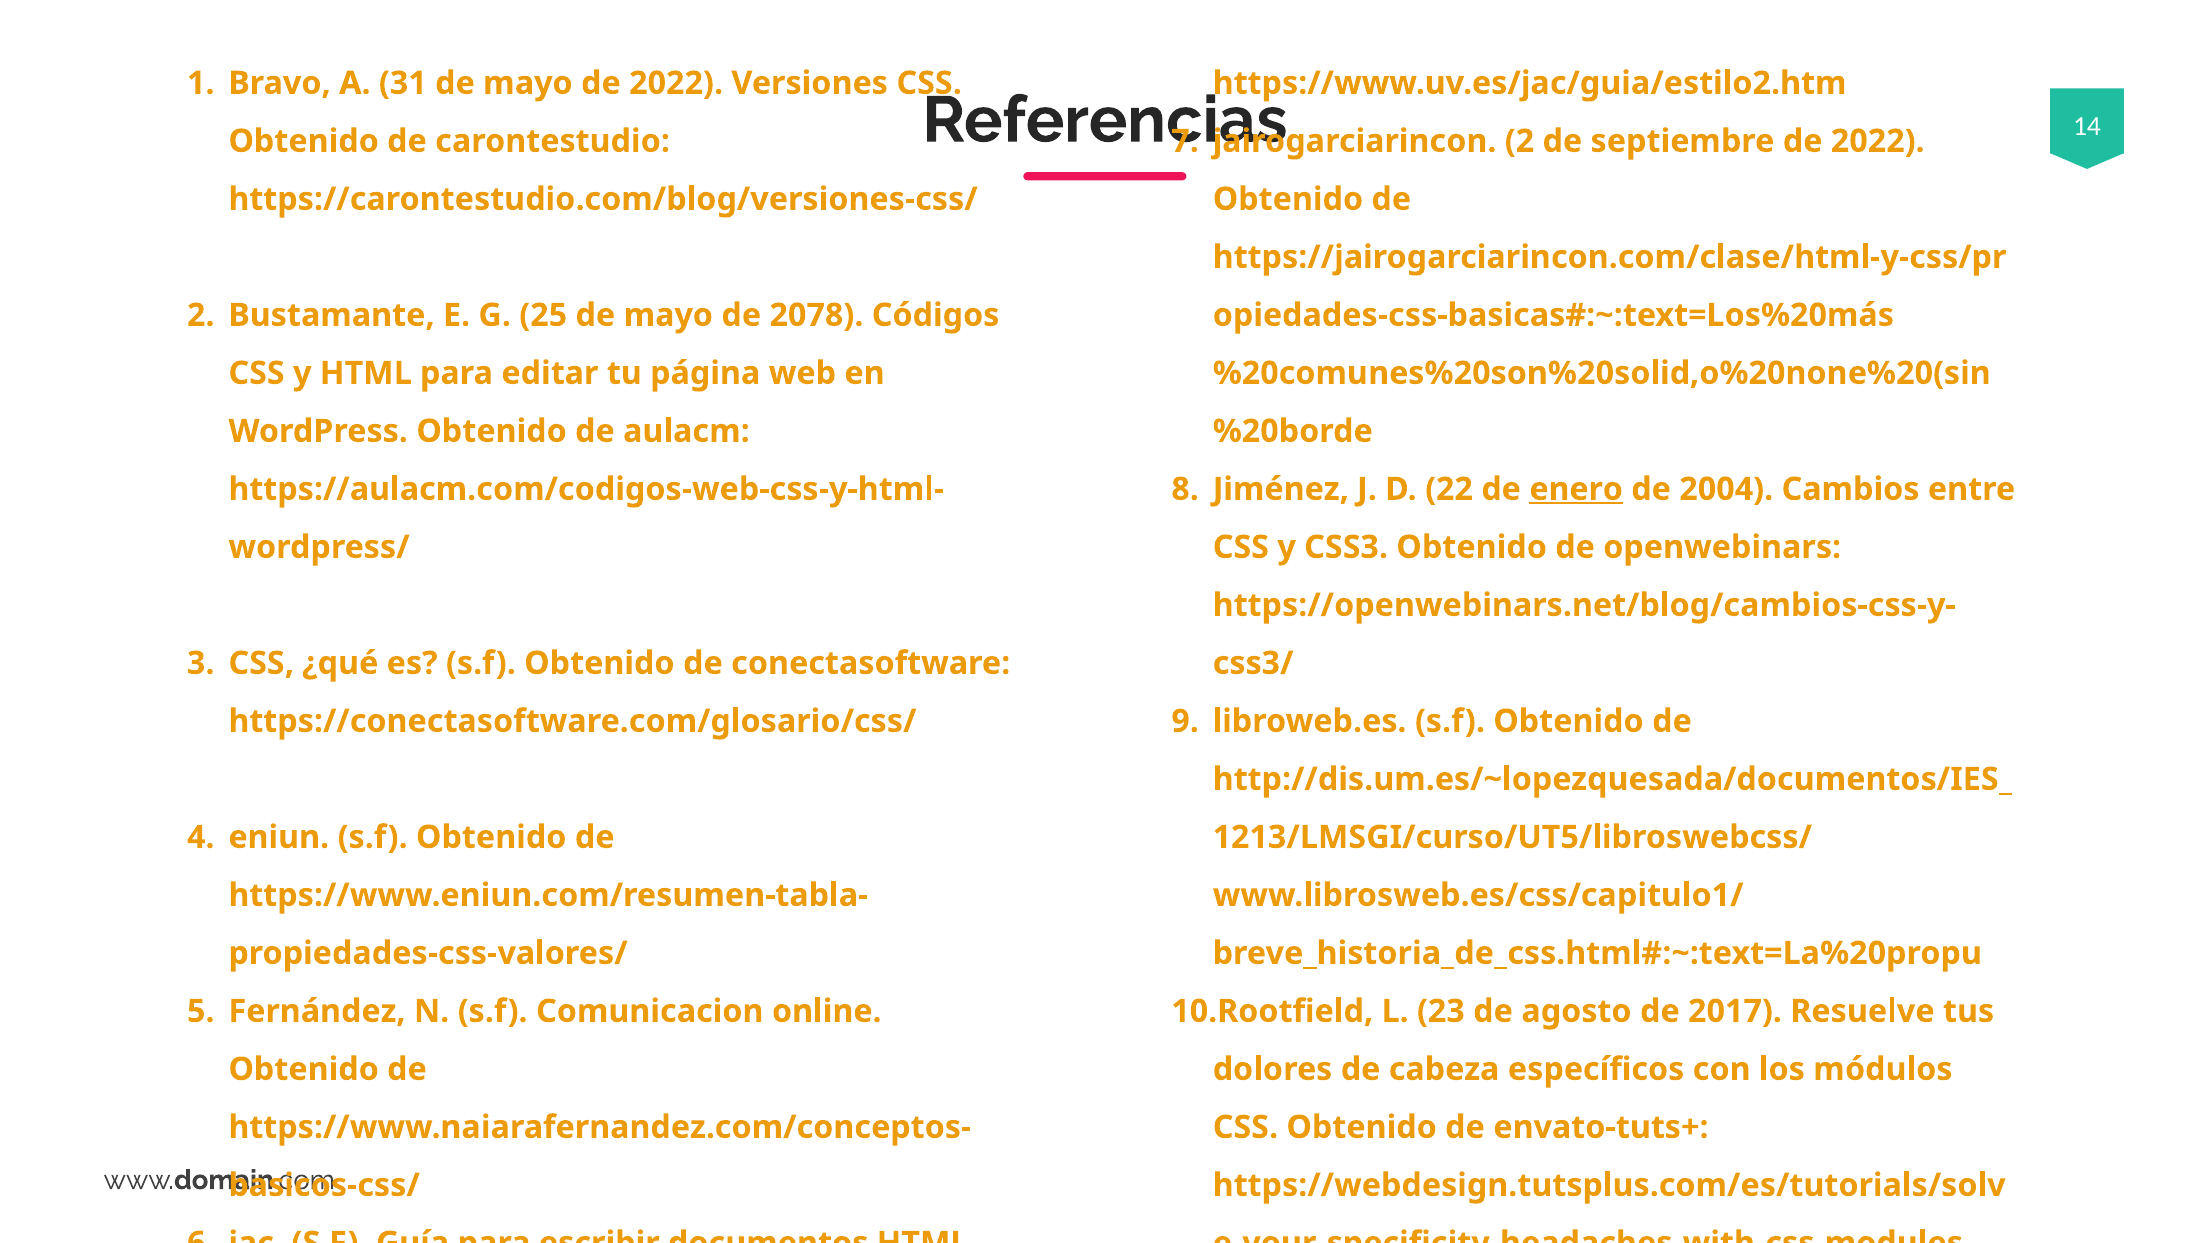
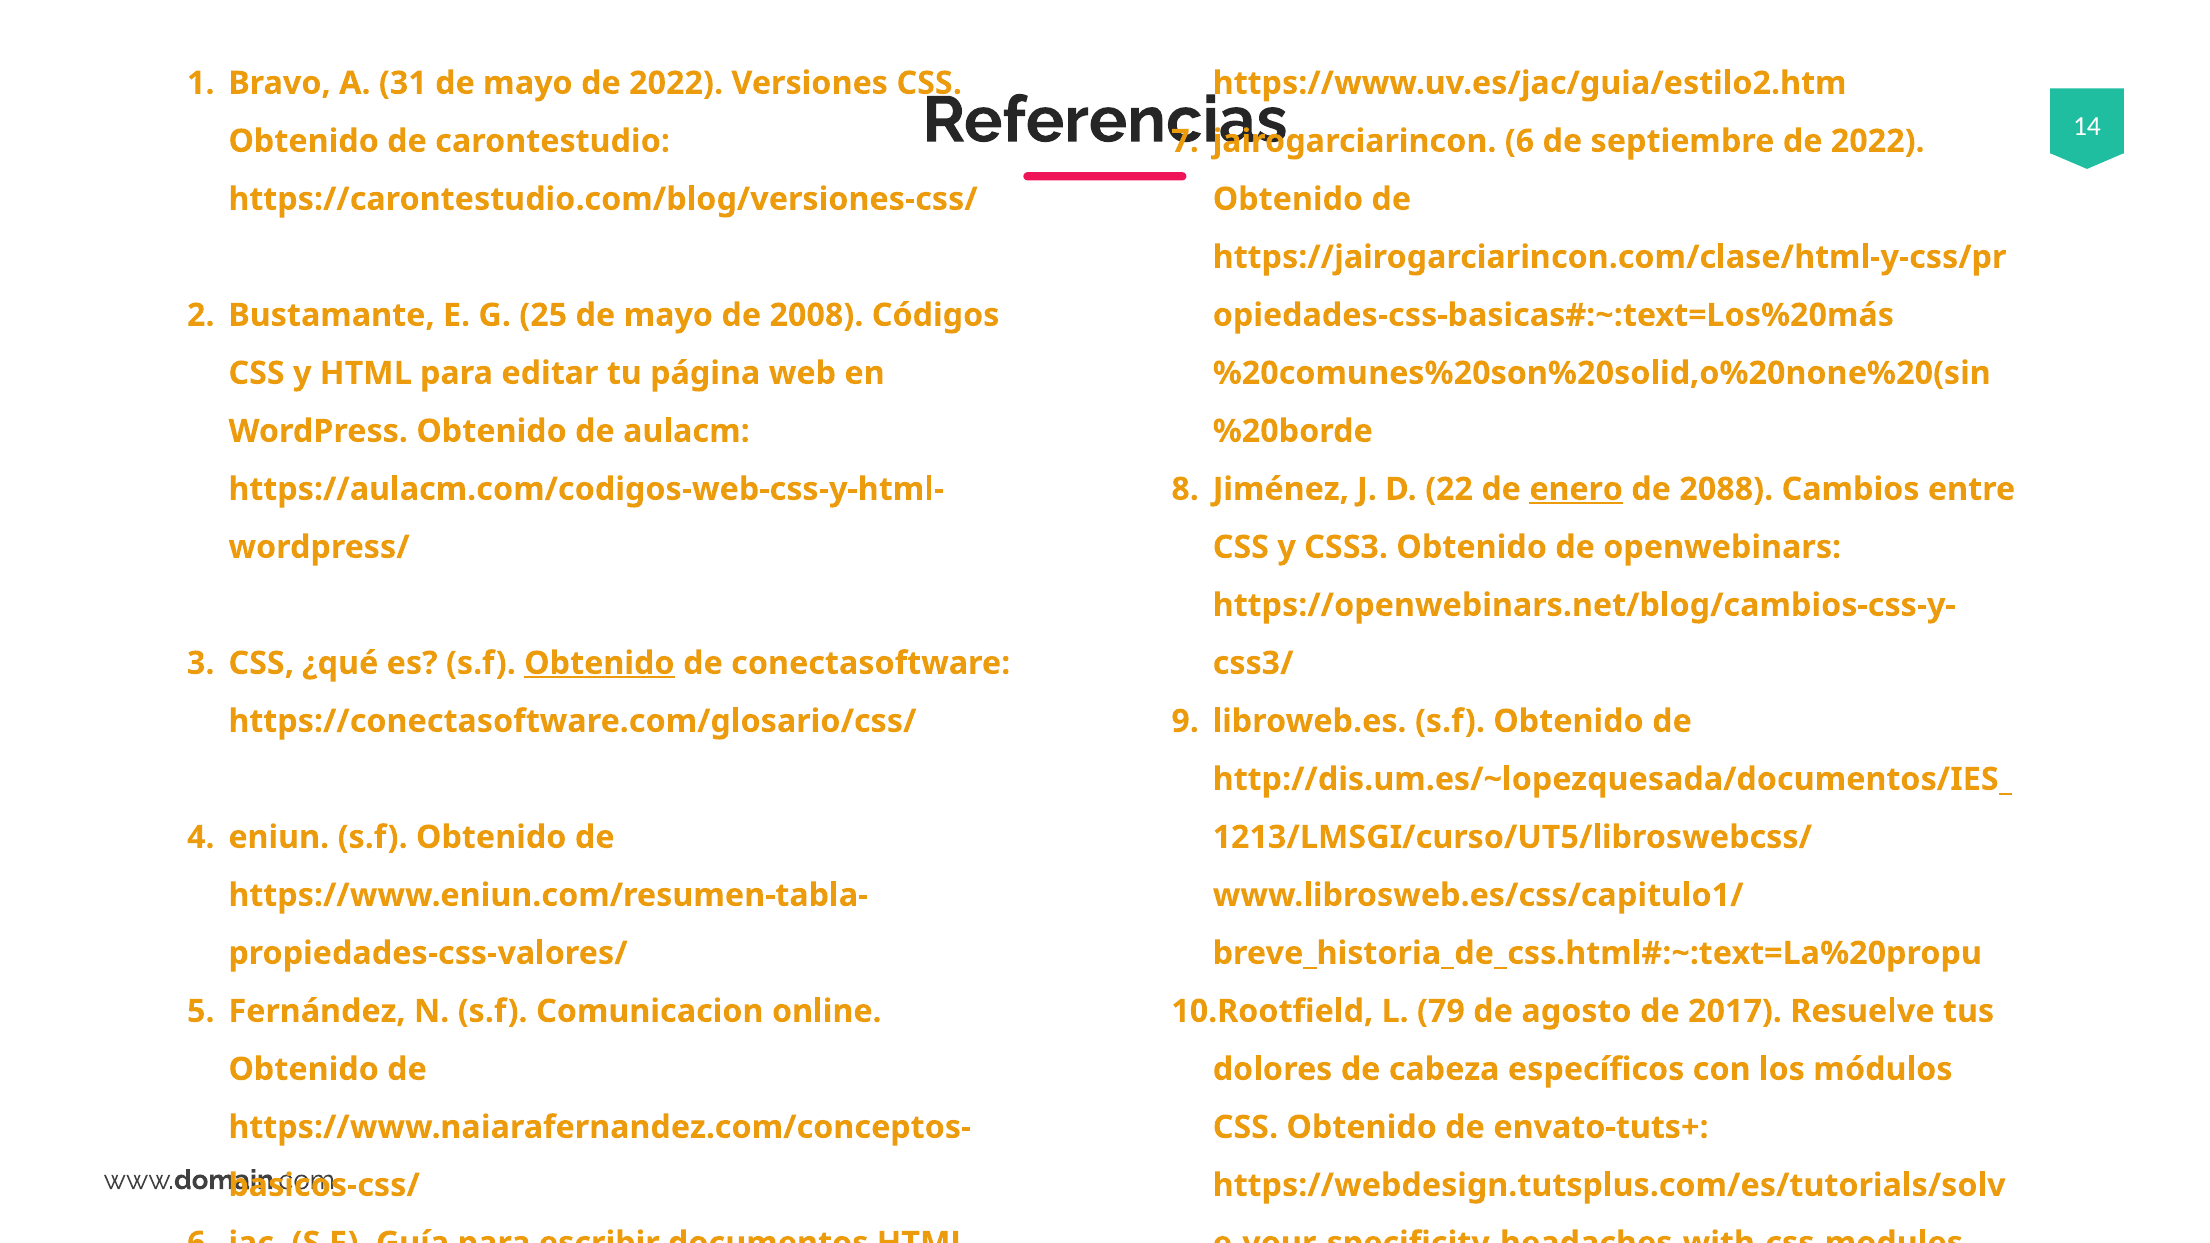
jairogarciarincon 2: 2 -> 6 (1519, 141)
2078: 2078 -> 2008 (816, 315)
2004: 2004 -> 2088 (1726, 489)
Obtenido underline: none -> present (599, 663)
23: 23 -> 79 (1441, 1011)
